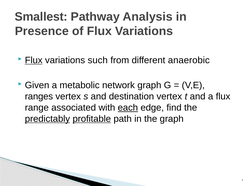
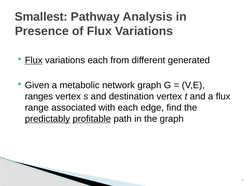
variations such: such -> each (98, 60)
anaerobic: anaerobic -> generated (189, 60)
each underline: present -> none (128, 108)
